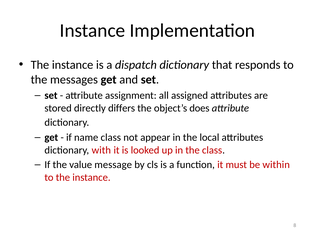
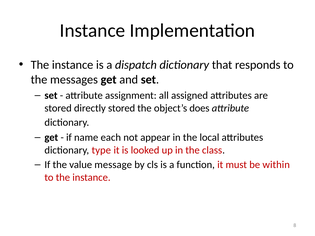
directly differs: differs -> stored (122, 108)
name class: class -> each (111, 138)
with: with -> type (101, 150)
